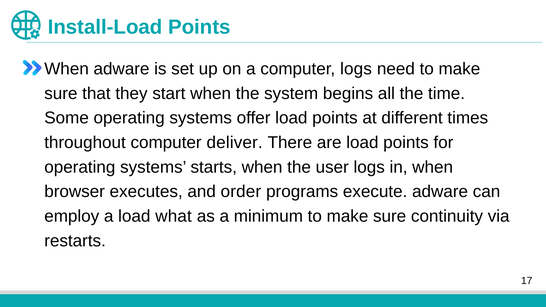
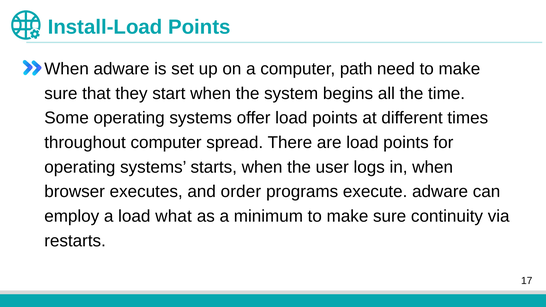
computer logs: logs -> path (356, 69)
deliver: deliver -> spread (235, 143)
